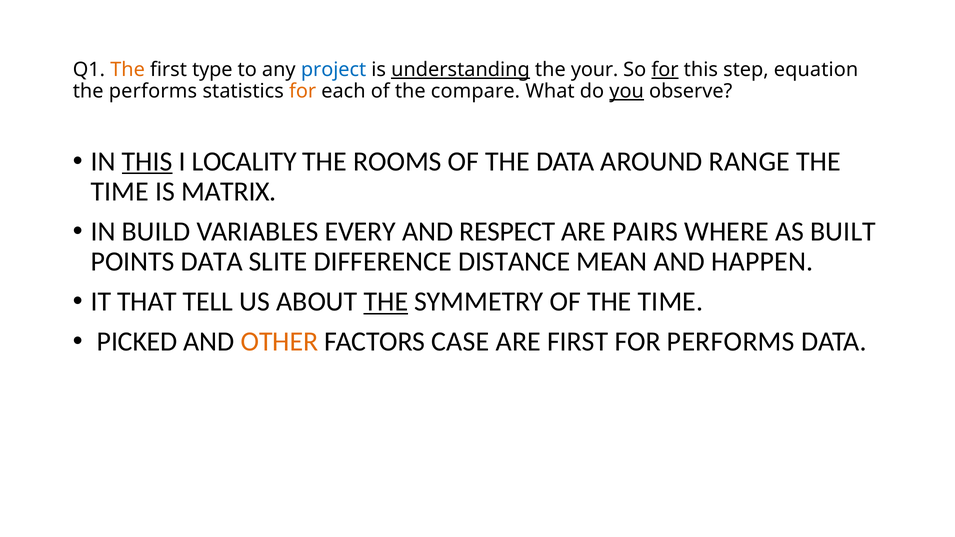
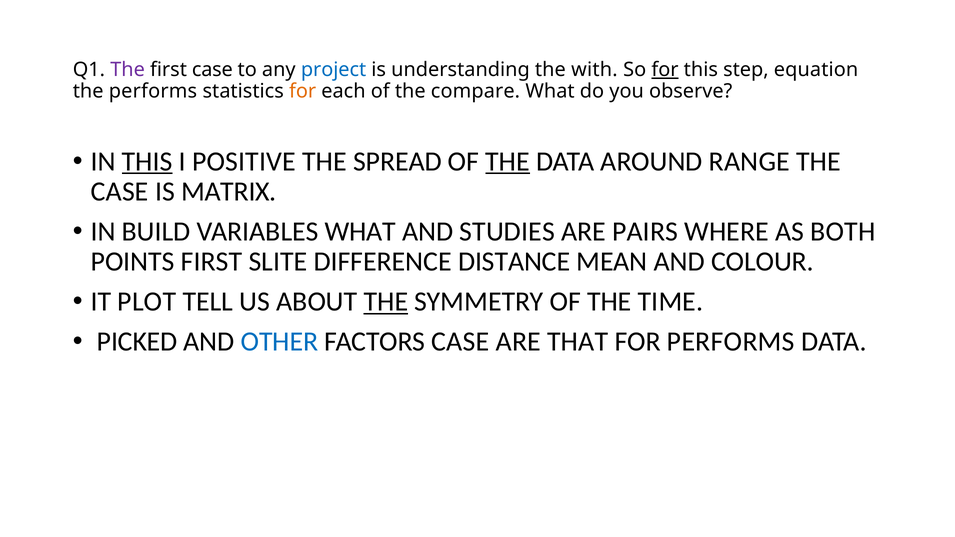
The colour: orange -> purple (128, 70)
first type: type -> case (212, 70)
understanding underline: present -> none (461, 70)
your: your -> with (594, 70)
you underline: present -> none (627, 91)
LOCALITY: LOCALITY -> POSITIVE (244, 161)
ROOMS: ROOMS -> SPREAD (397, 161)
THE underline: none -> present (508, 161)
TIME: TIME -> CASE (120, 192)
VARIABLES EVERY: EVERY -> WHAT (360, 232)
RESPECT: RESPECT -> STUDIES (507, 232)
BUILT: BUILT -> BOTH (843, 232)
POINTS DATA: DATA -> FIRST (212, 262)
HAPPEN: HAPPEN -> COLOUR (762, 262)
THAT: THAT -> PLOT (147, 302)
OTHER colour: orange -> blue (279, 342)
ARE FIRST: FIRST -> THAT (578, 342)
